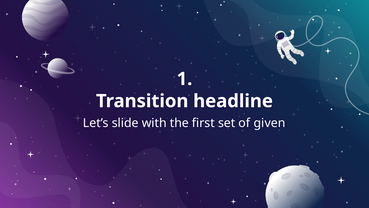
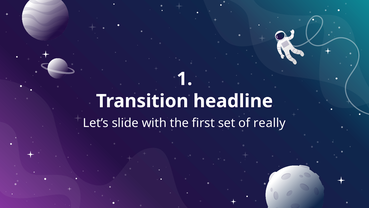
given: given -> really (270, 123)
